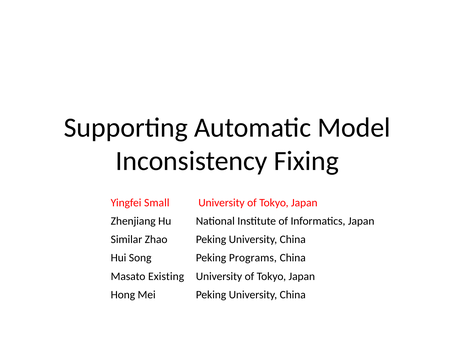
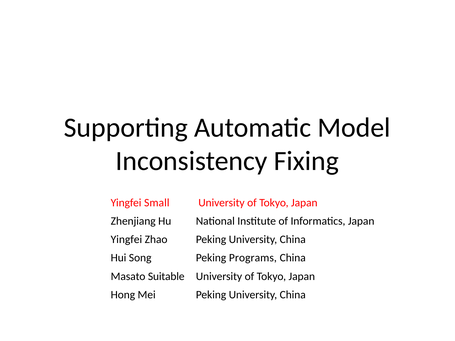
Similar: Similar -> Yingfei (126, 240)
Existing: Existing -> Suitable (166, 277)
